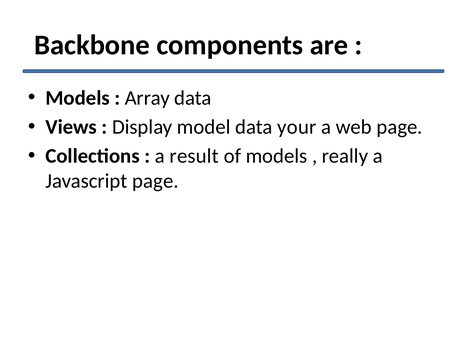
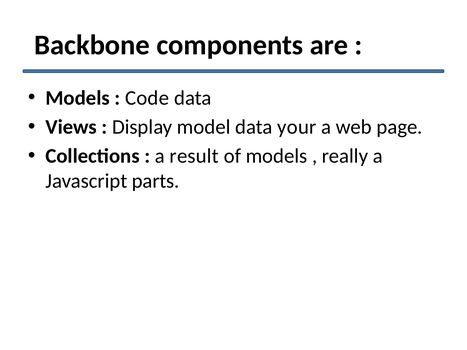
Array: Array -> Code (147, 98)
Javascript page: page -> parts (156, 181)
